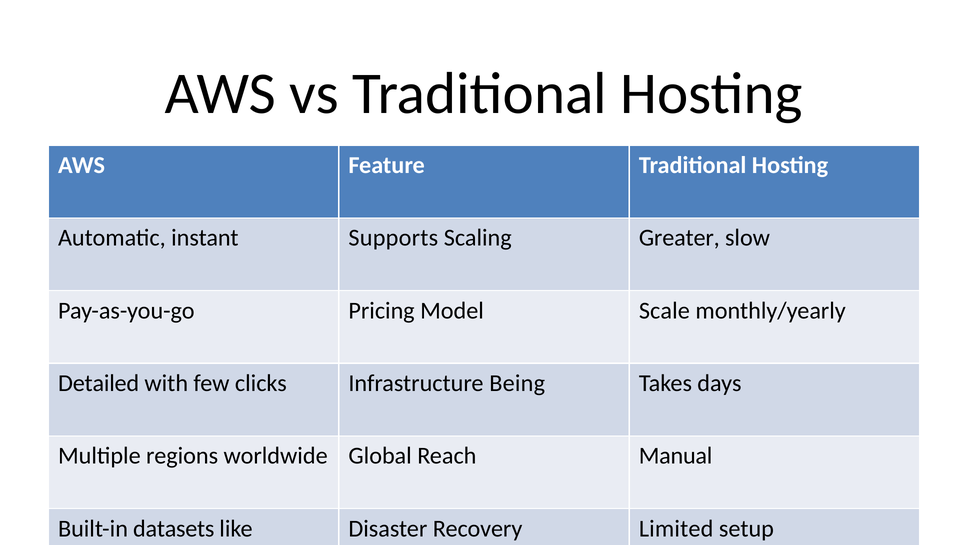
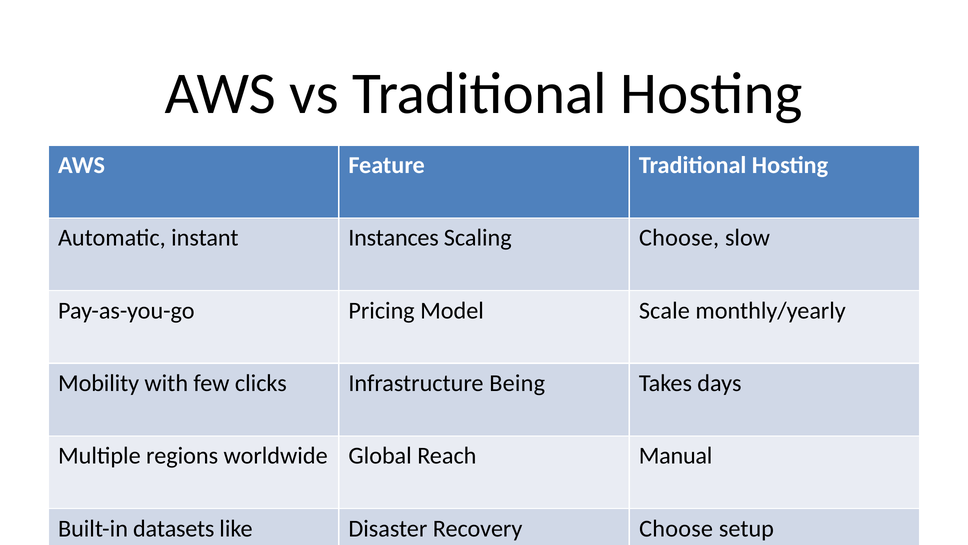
Supports: Supports -> Instances (394, 238)
Scaling Greater: Greater -> Choose (679, 238)
Detailed: Detailed -> Mobility (99, 383)
Recovery Limited: Limited -> Choose (676, 528)
